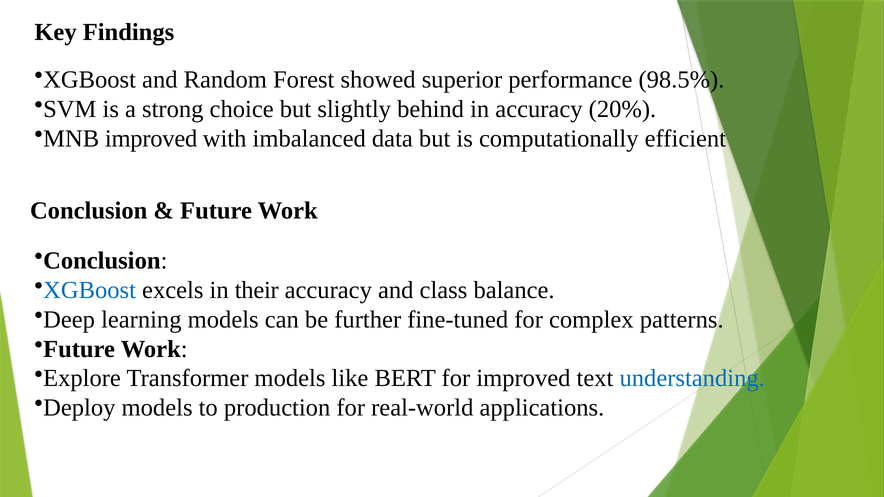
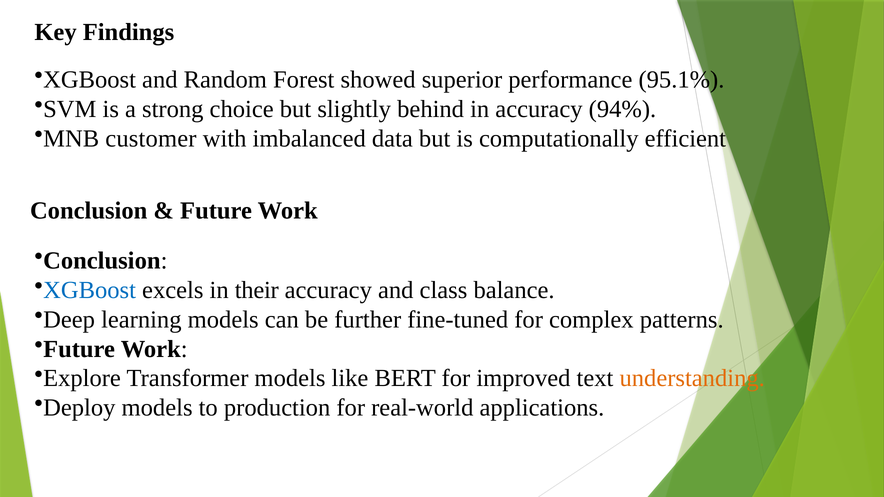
98.5%: 98.5% -> 95.1% (681, 80)
20%: 20% -> 94% (623, 109)
MNB improved: improved -> customer (151, 139)
understanding colour: blue -> orange (692, 379)
